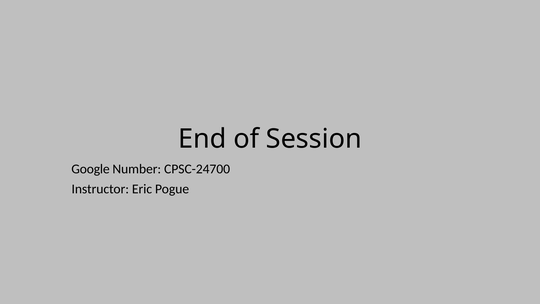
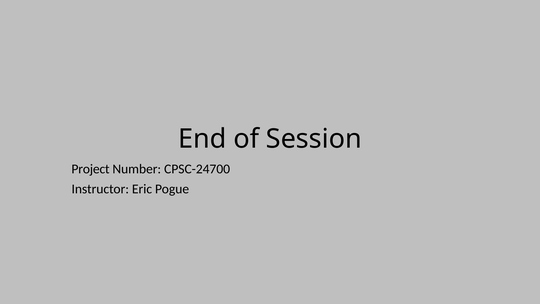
Google: Google -> Project (91, 169)
